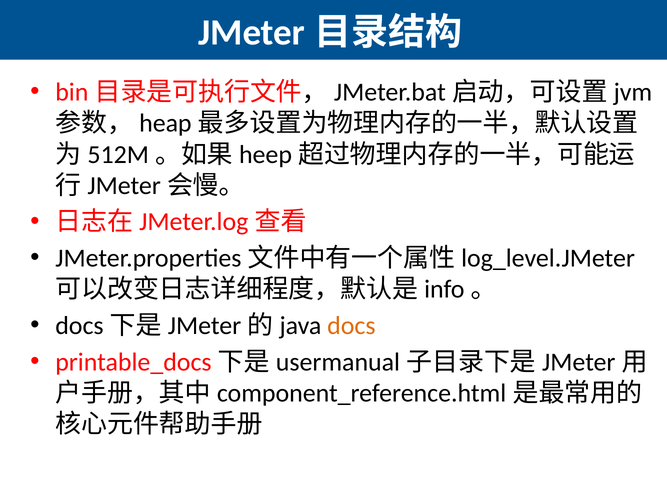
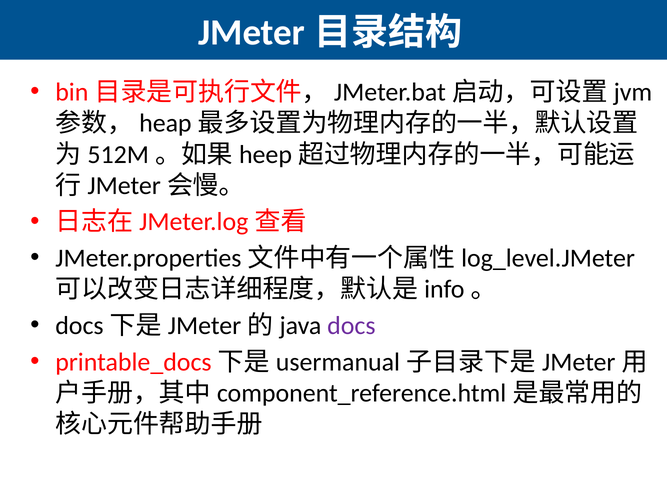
docs colour: orange -> purple (351, 326)
